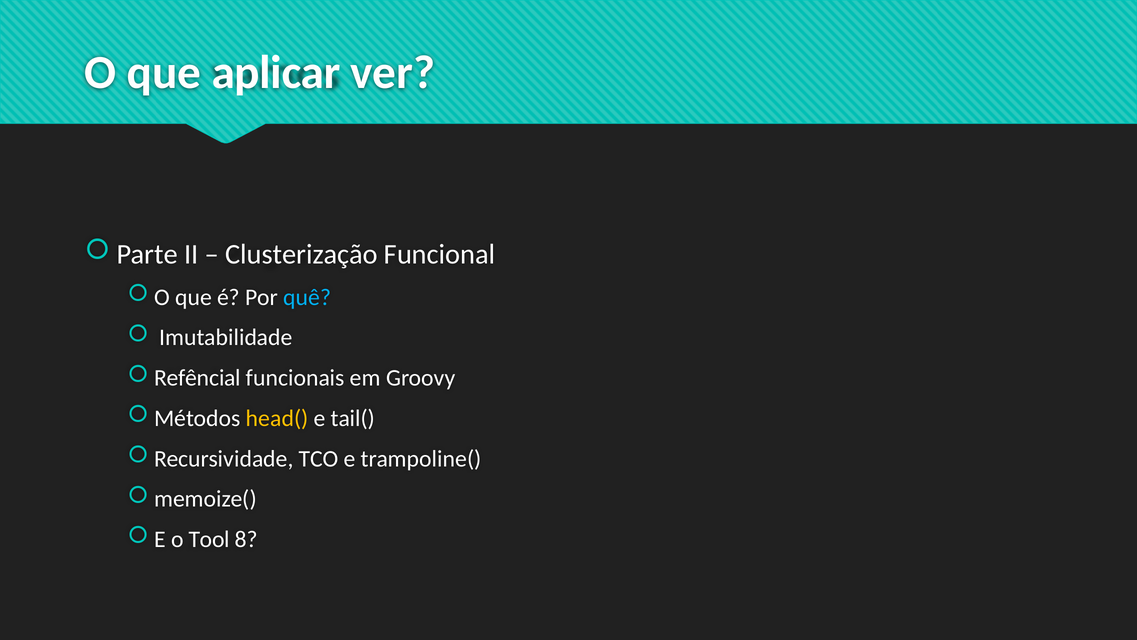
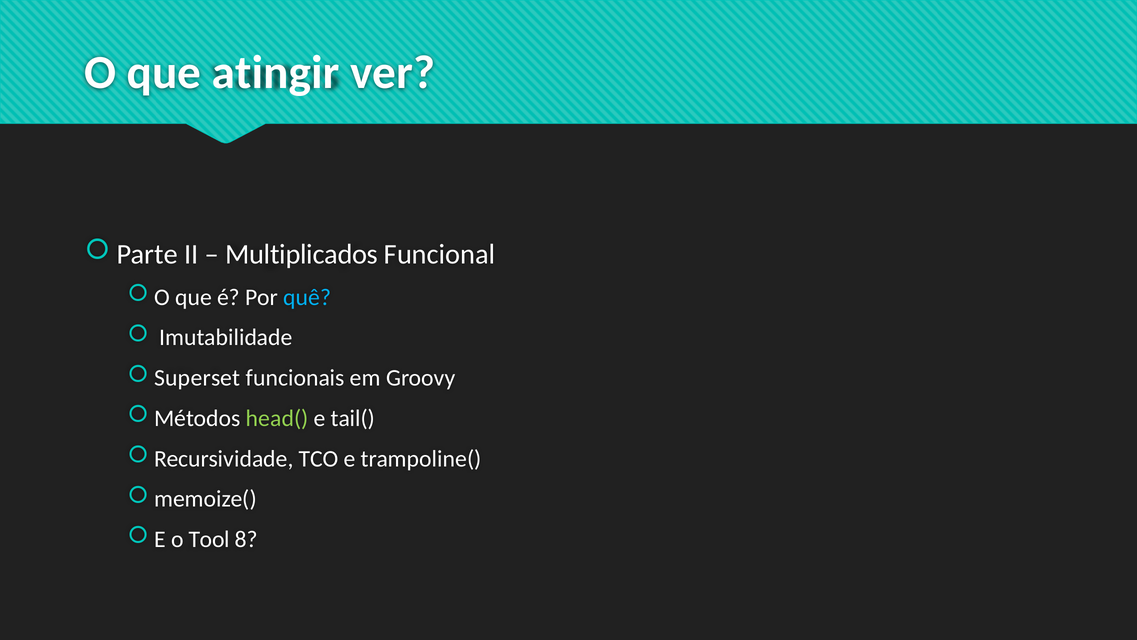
aplicar: aplicar -> atingir (276, 73)
Clusterização: Clusterização -> Multiplicados (302, 254)
Refêncial: Refêncial -> Superset (197, 378)
head( colour: yellow -> light green (277, 418)
